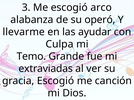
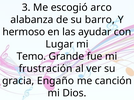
operó: operó -> barro (100, 20)
llevarme: llevarme -> hermoso (24, 32)
Culpa: Culpa -> Lugar (60, 44)
extraviadas: extraviadas -> frustración (46, 69)
gracia Escogió: Escogió -> Engaño (56, 81)
